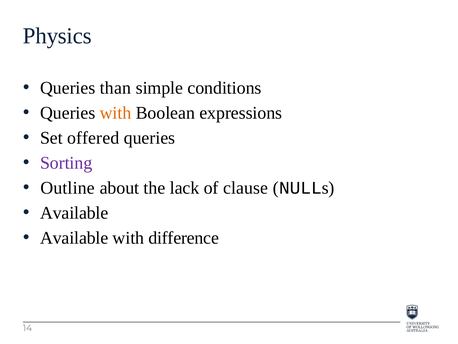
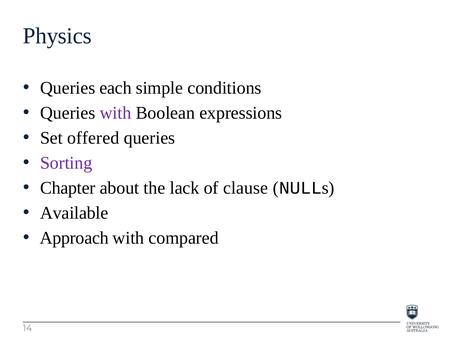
than: than -> each (116, 88)
with colour: orange -> purple (116, 113)
Outline: Outline -> Chapter (68, 188)
Available: Available -> Approach (74, 238)
difference: difference -> compared (184, 238)
